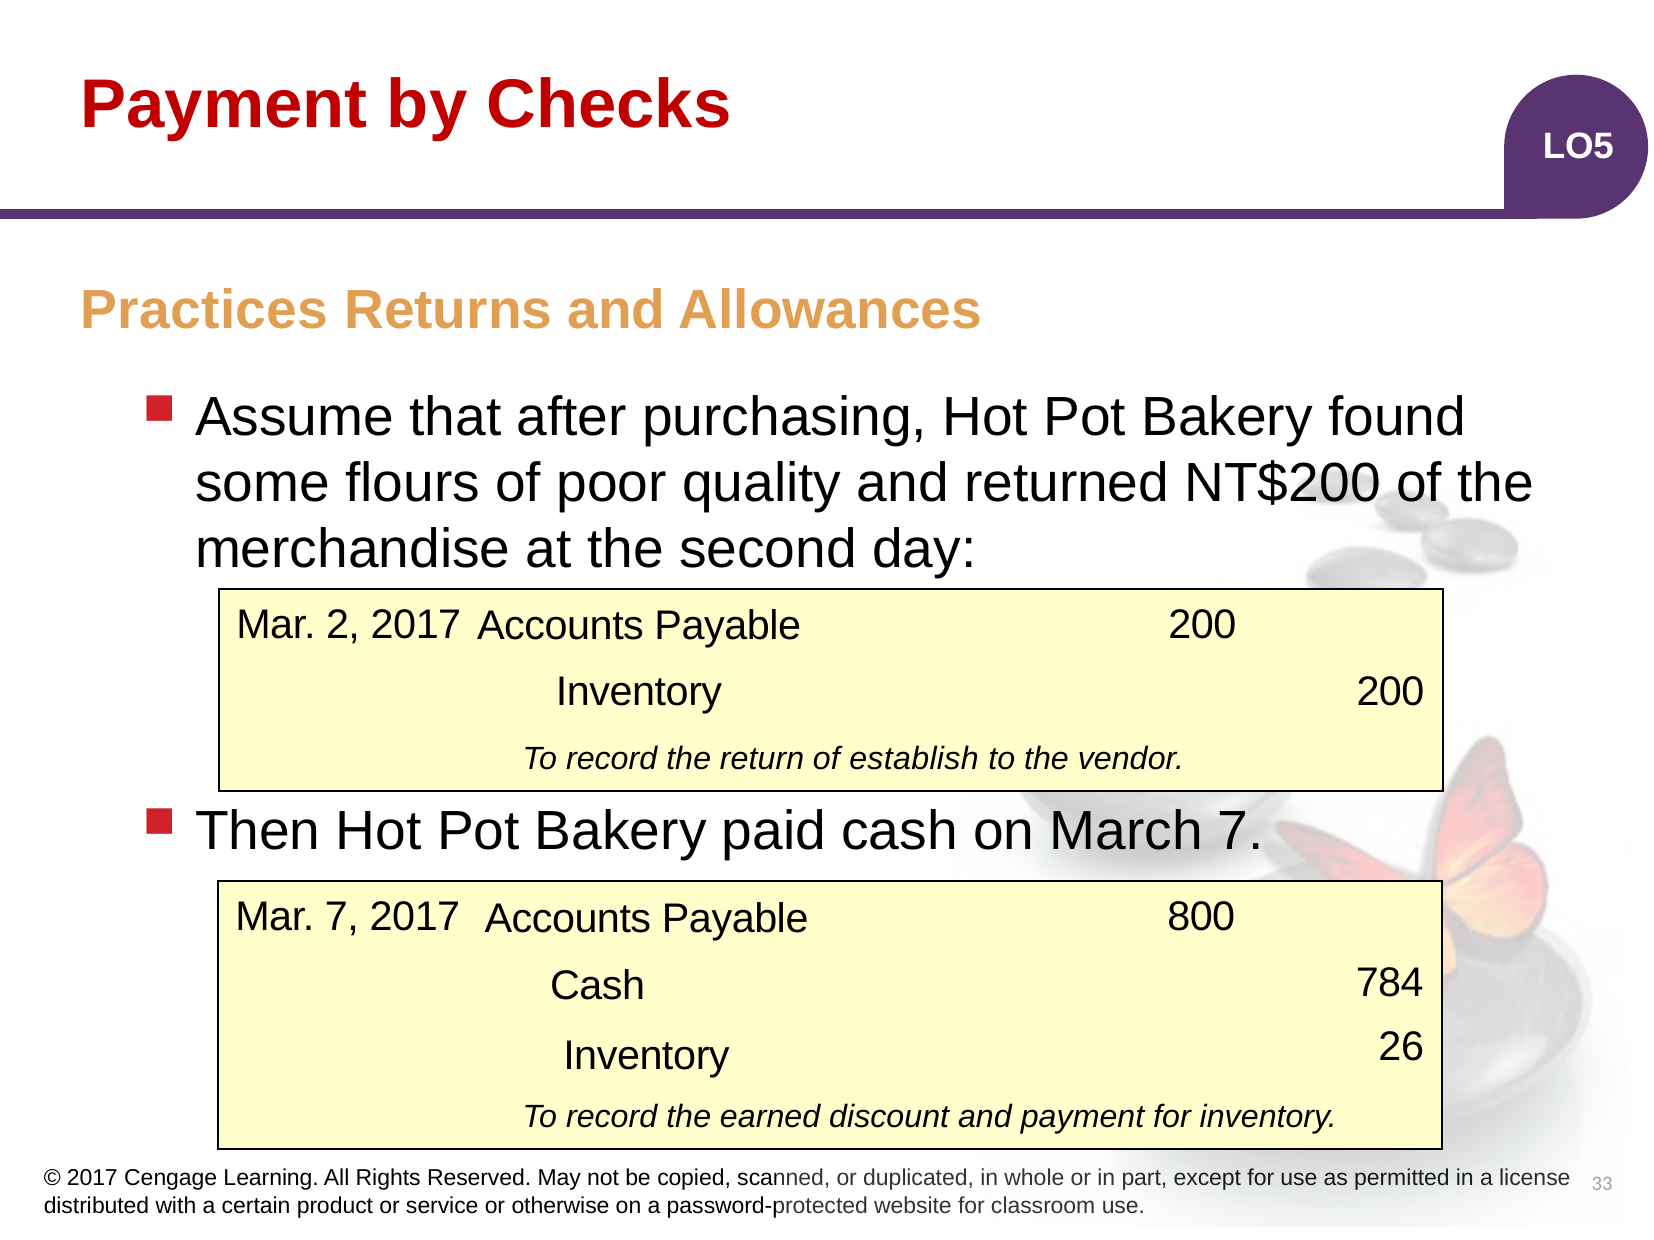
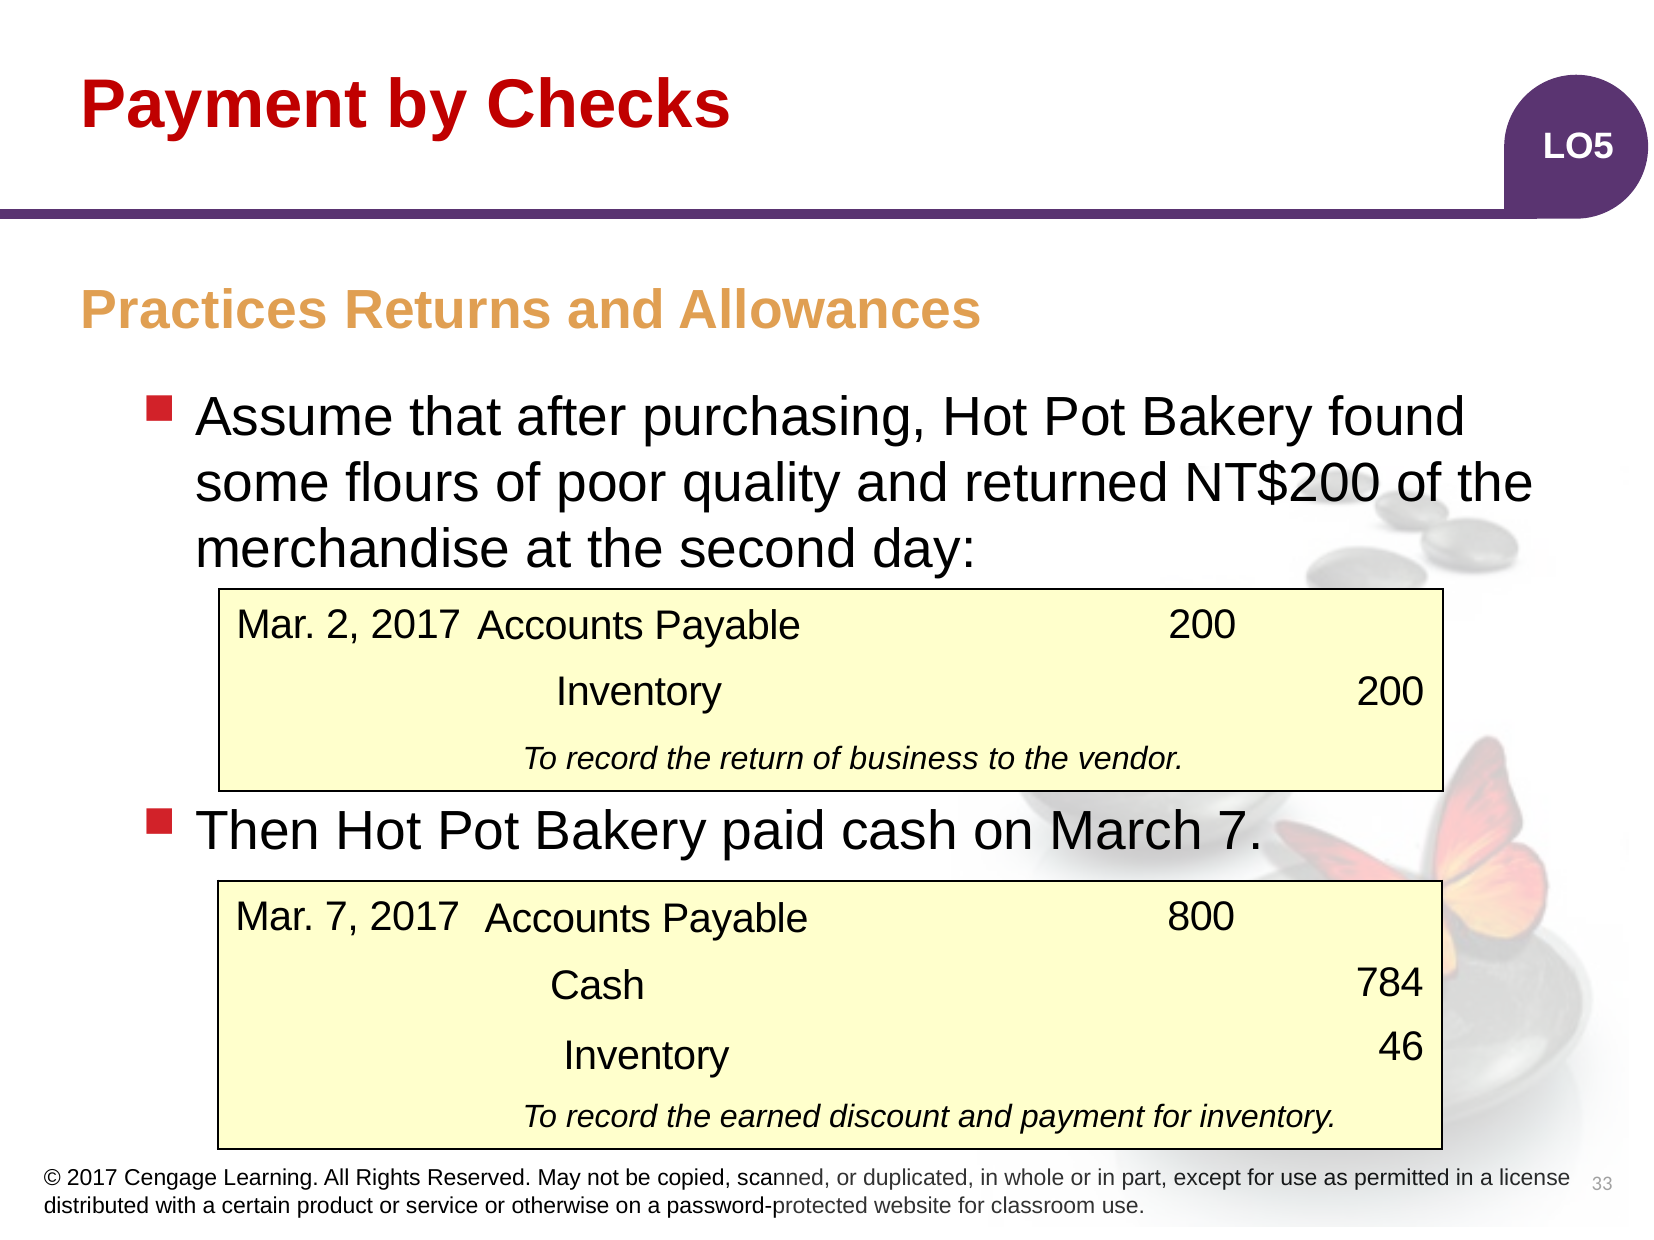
establish: establish -> business (914, 759)
26: 26 -> 46 (1401, 1047)
